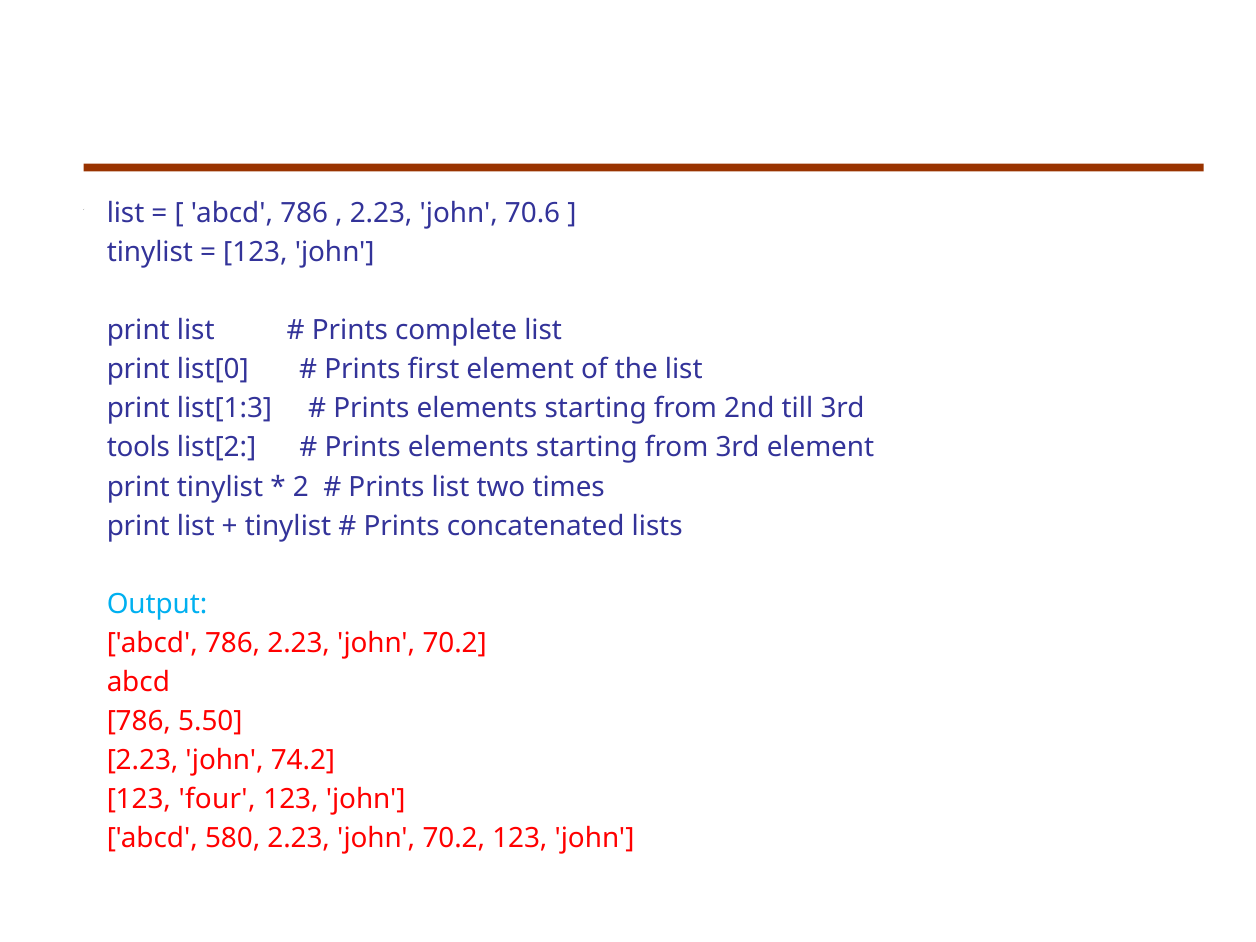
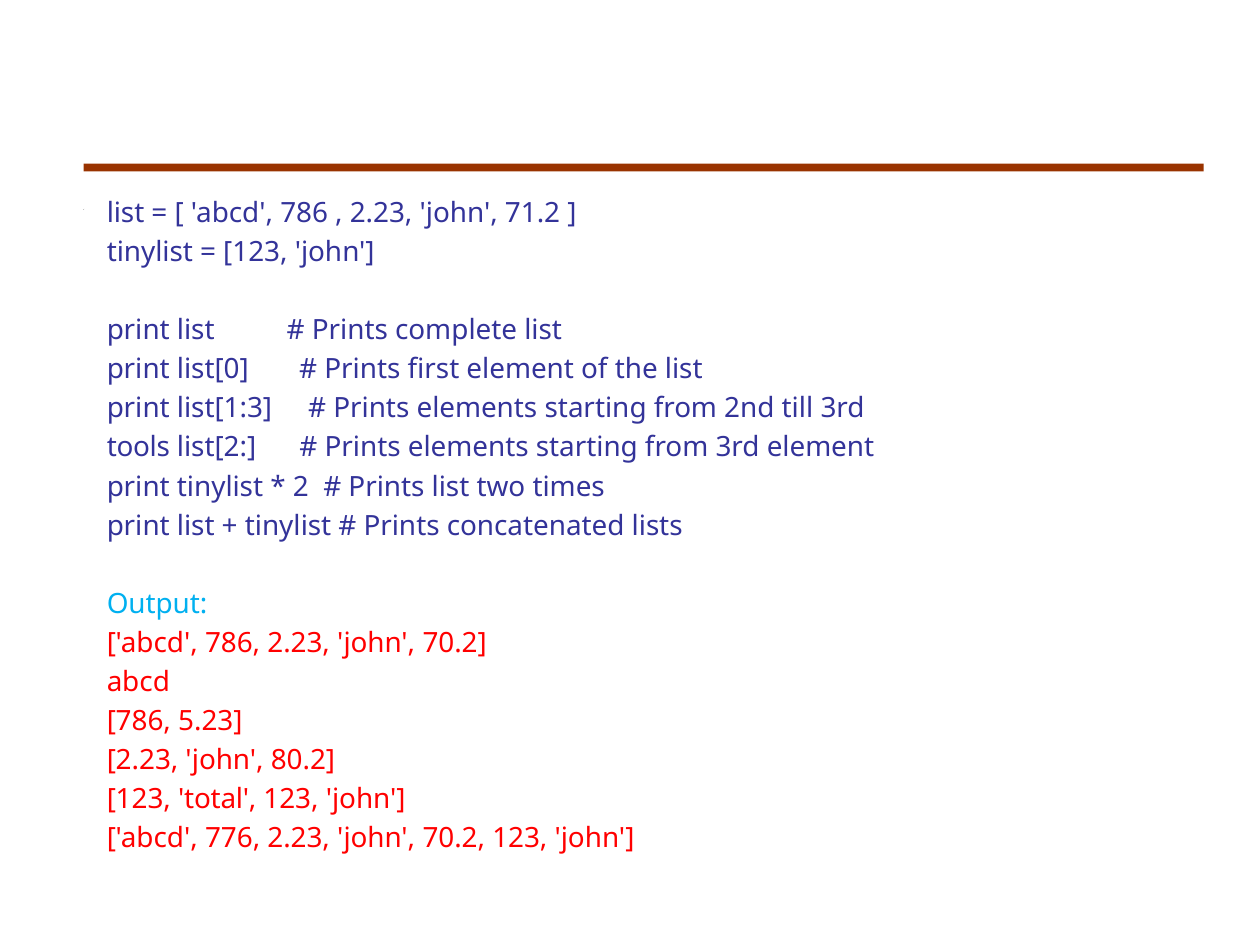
70.6: 70.6 -> 71.2 (533, 213)
5.50: 5.50 -> 5.23 (210, 721)
74.2: 74.2 -> 80.2 (303, 760)
four: four -> total (217, 799)
580: 580 -> 776 (233, 838)
